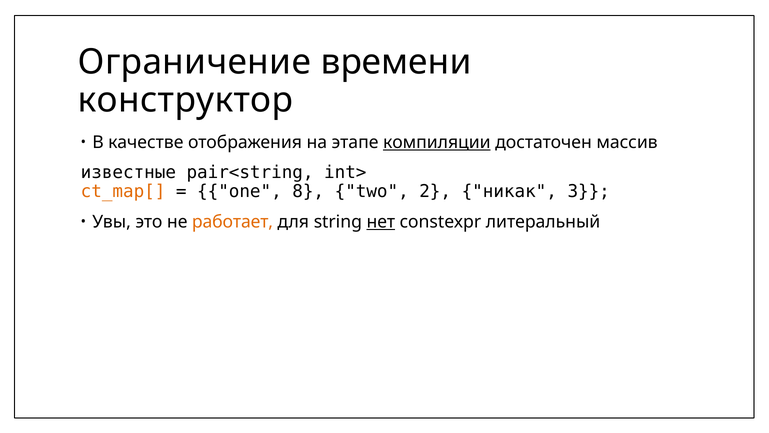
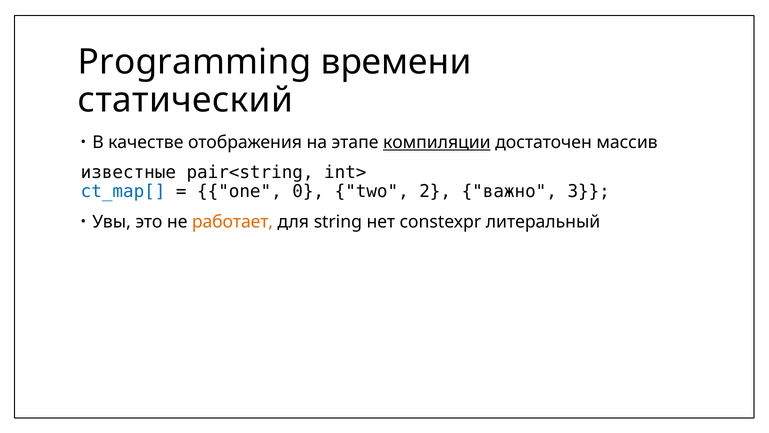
Ограничение: Ограничение -> Programming (195, 62)
конструктор: конструктор -> статический (185, 100)
ct_map[ colour: orange -> blue (123, 191)
8: 8 -> 0 (308, 191)
никак: никак -> важно (509, 191)
нет underline: present -> none (381, 222)
